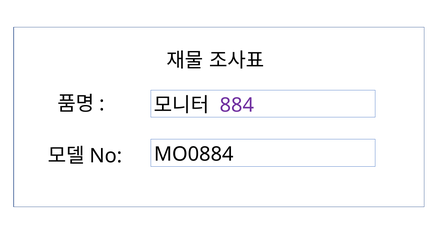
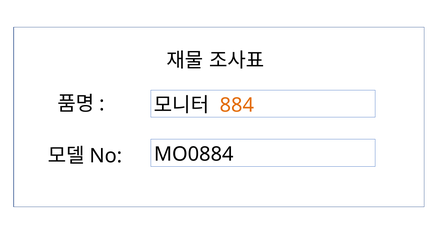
884 colour: purple -> orange (237, 105)
